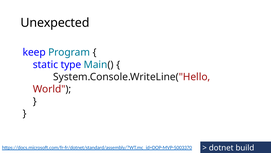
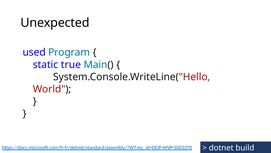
keep: keep -> used (34, 52)
type: type -> true (71, 64)
